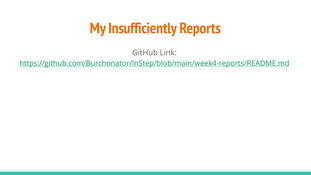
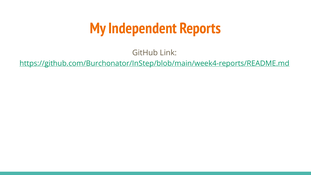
Insufficiently: Insufficiently -> Independent (143, 28)
